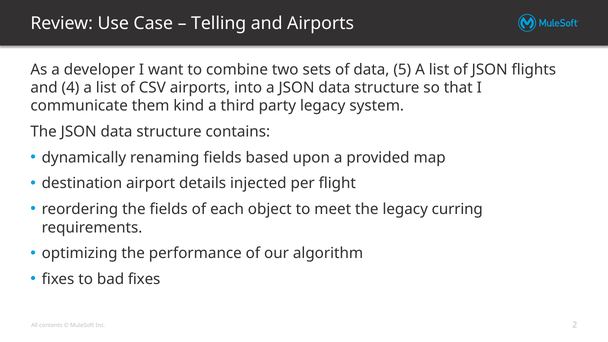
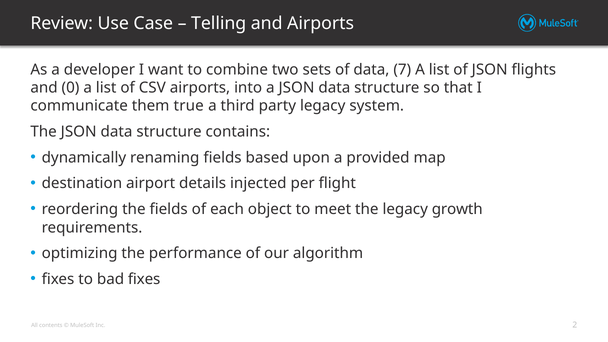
5: 5 -> 7 (402, 70)
4: 4 -> 0 (71, 88)
kind: kind -> true (189, 106)
curring: curring -> growth (457, 209)
